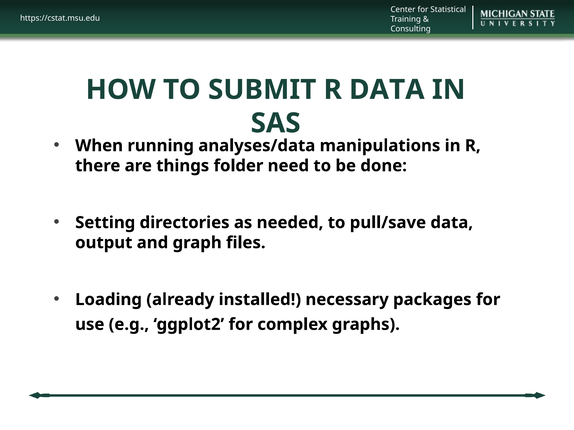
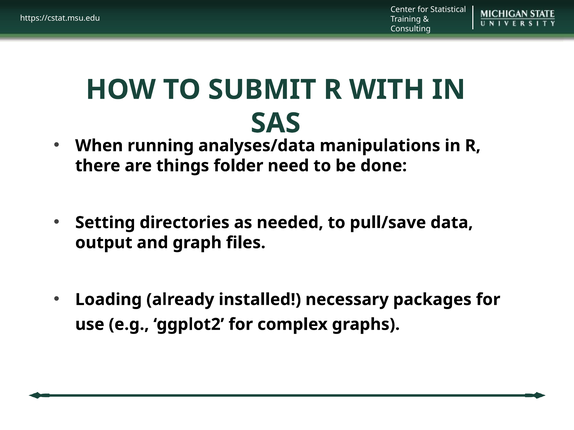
R DATA: DATA -> WITH (387, 90)
